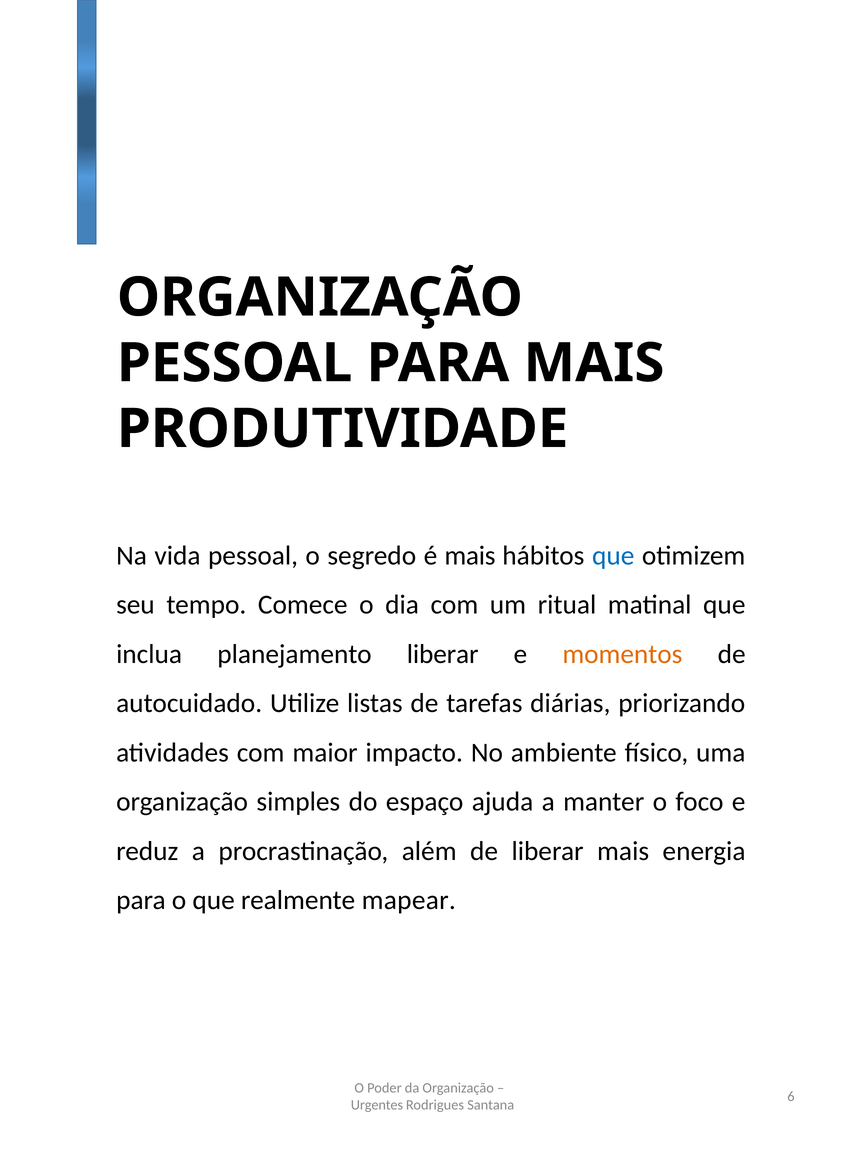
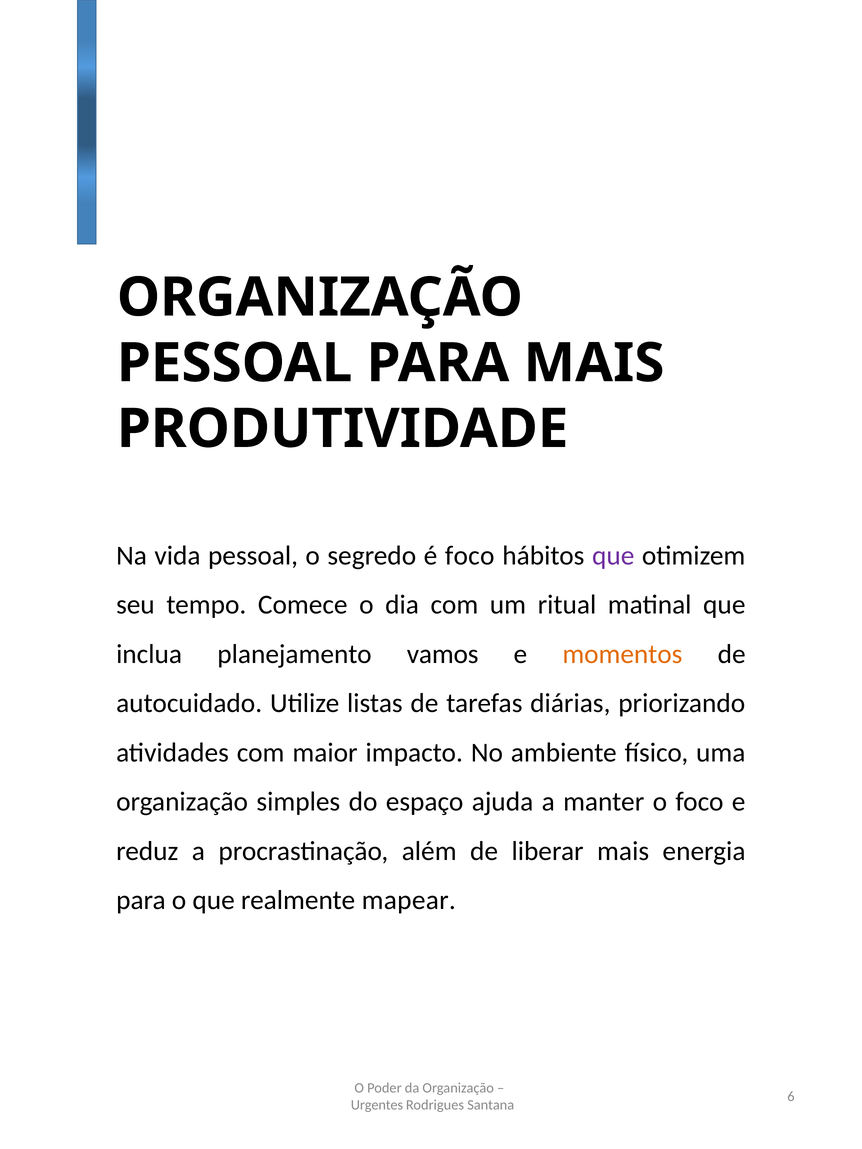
é mais: mais -> foco (470, 556)
que colour: blue -> purple (613, 556)
planejamento liberar: liberar -> vamos (443, 654)
